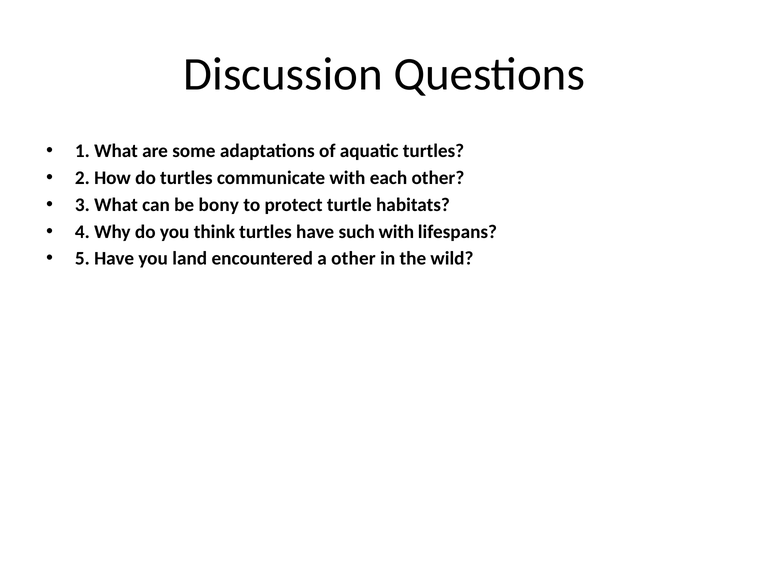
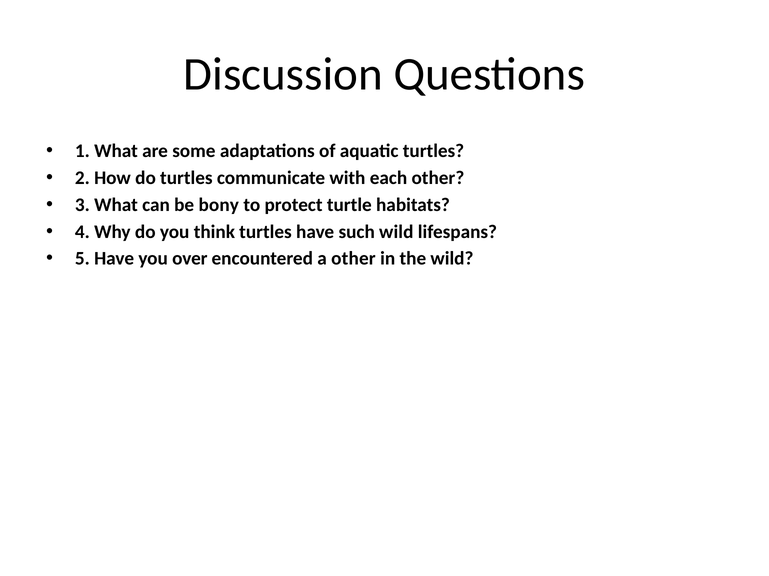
such with: with -> wild (396, 232)
land: land -> over (190, 259)
